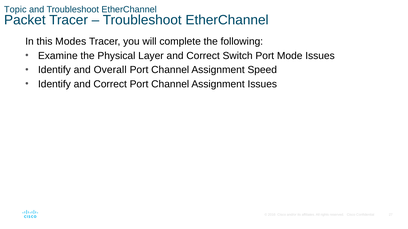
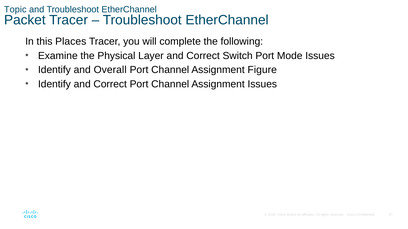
Modes: Modes -> Places (71, 42)
Speed: Speed -> Figure (262, 70)
